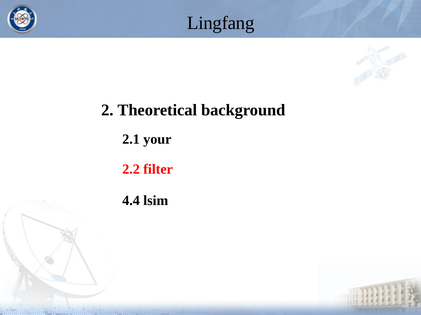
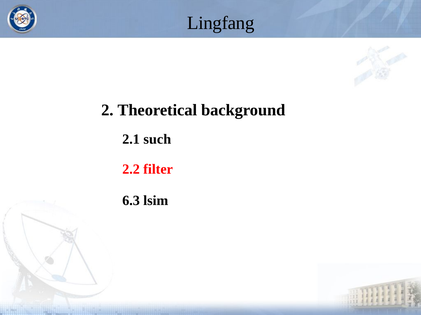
your: your -> such (157, 139)
4.4: 4.4 -> 6.3 (131, 201)
